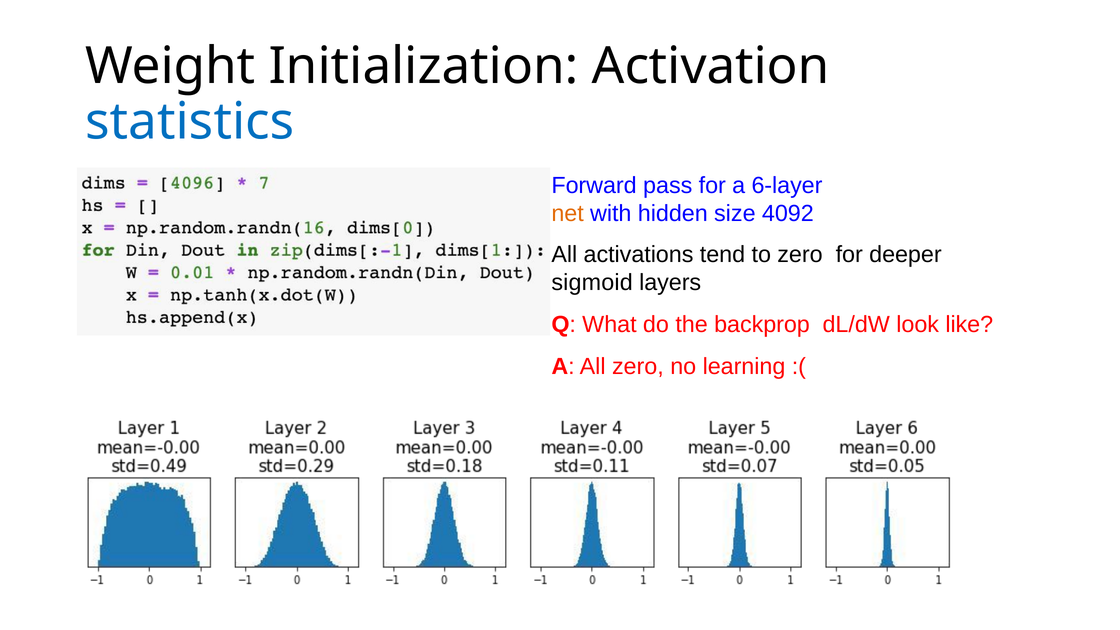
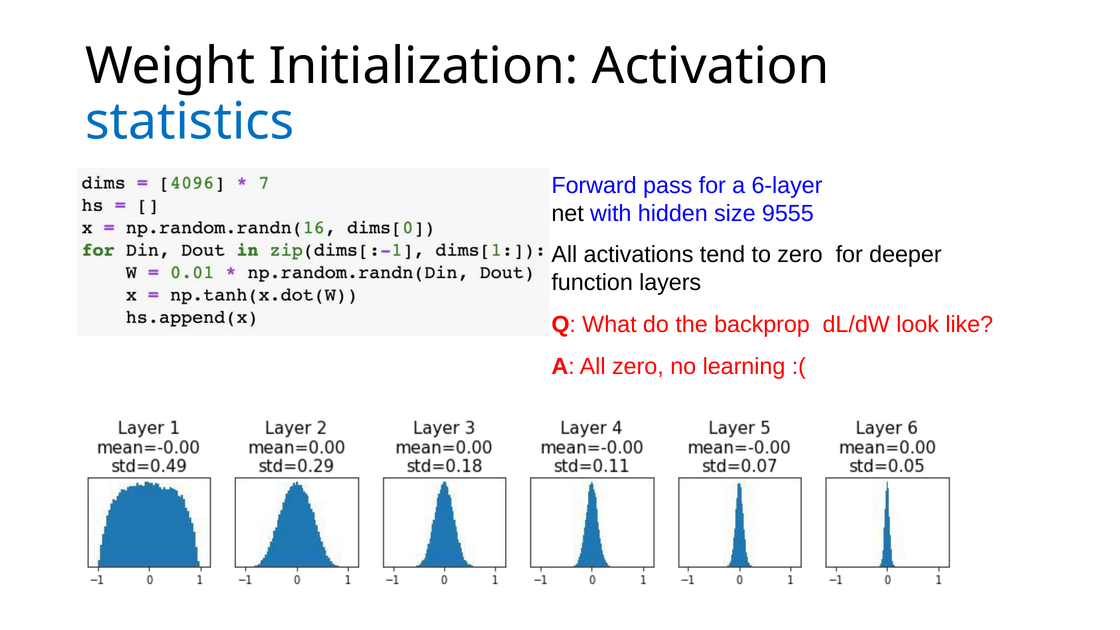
net colour: orange -> black (568, 214)
4092: 4092 -> 9555 (788, 214)
sigmoid: sigmoid -> function (592, 282)
